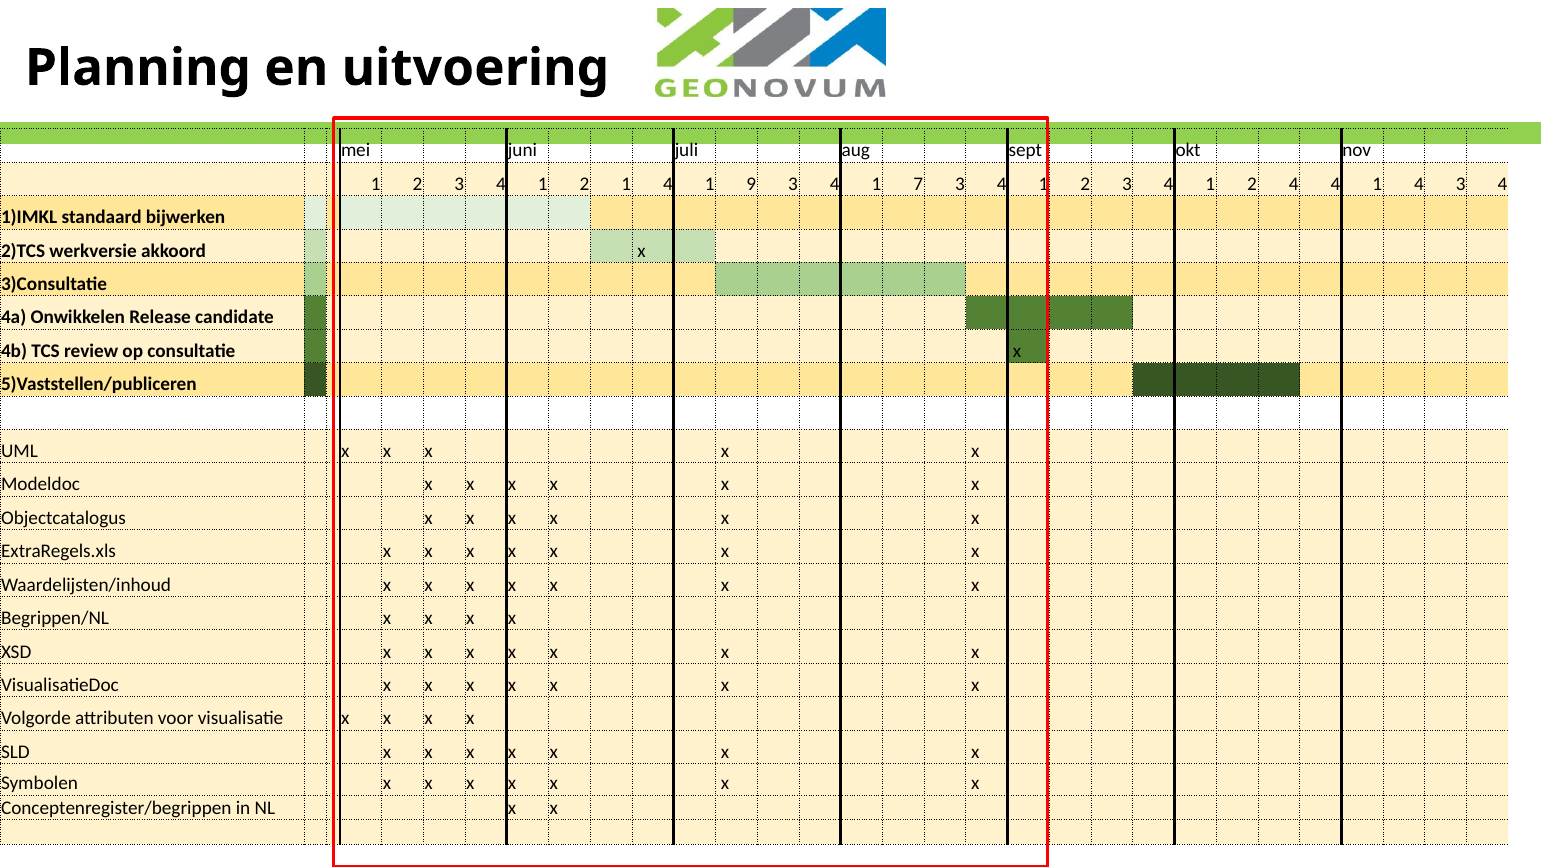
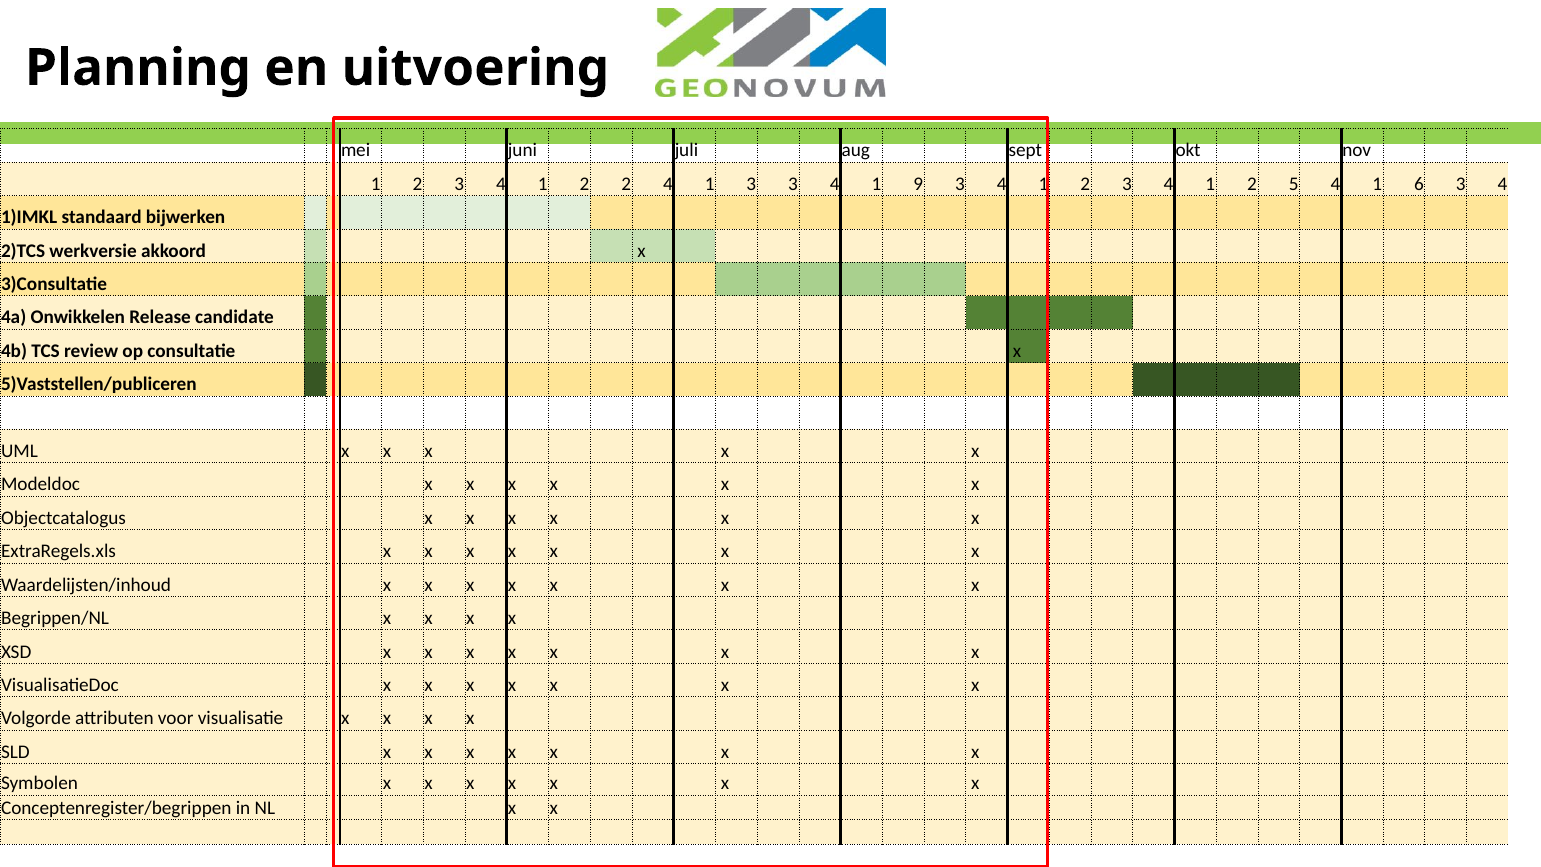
2 1: 1 -> 2 (626, 184)
1 9: 9 -> 3 (751, 184)
7: 7 -> 9 (918, 184)
2 4: 4 -> 5 (1294, 184)
4 1 4: 4 -> 6 (1419, 184)
